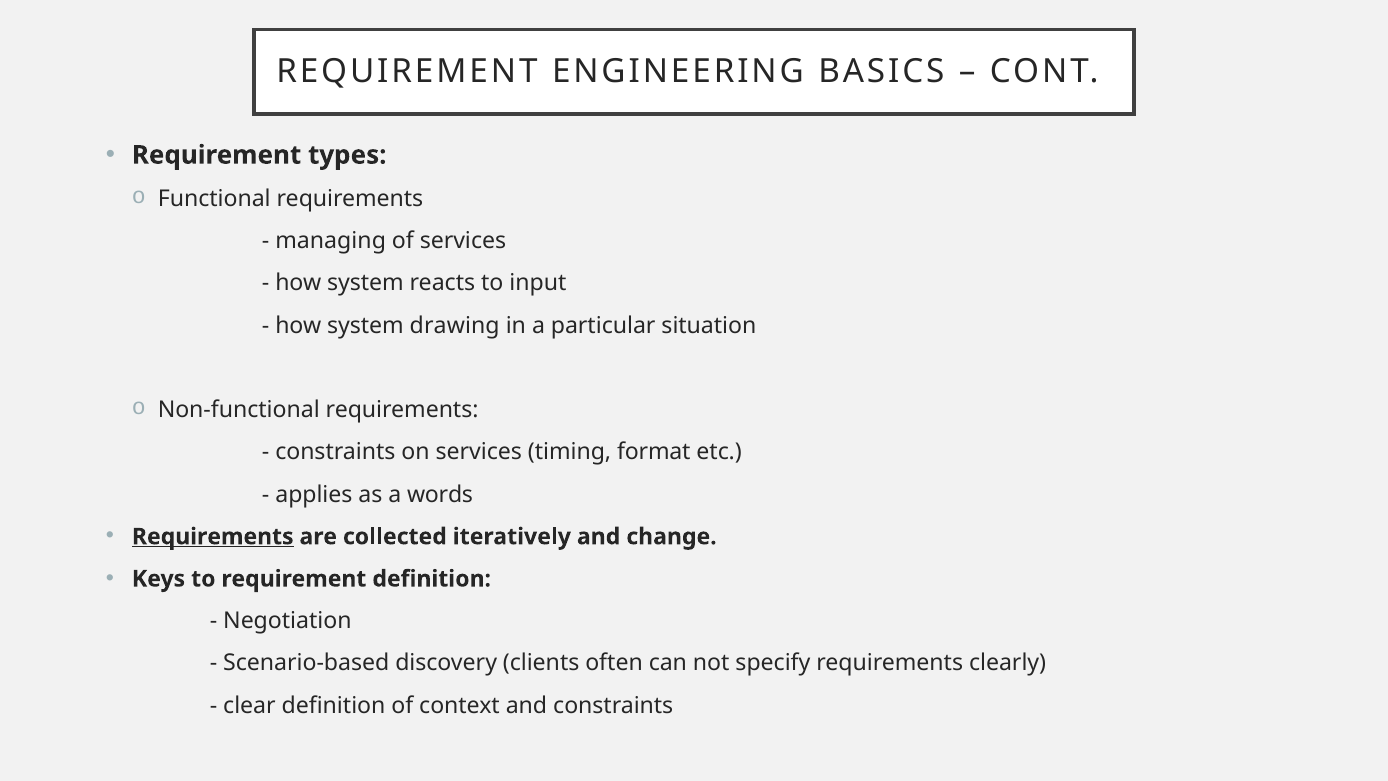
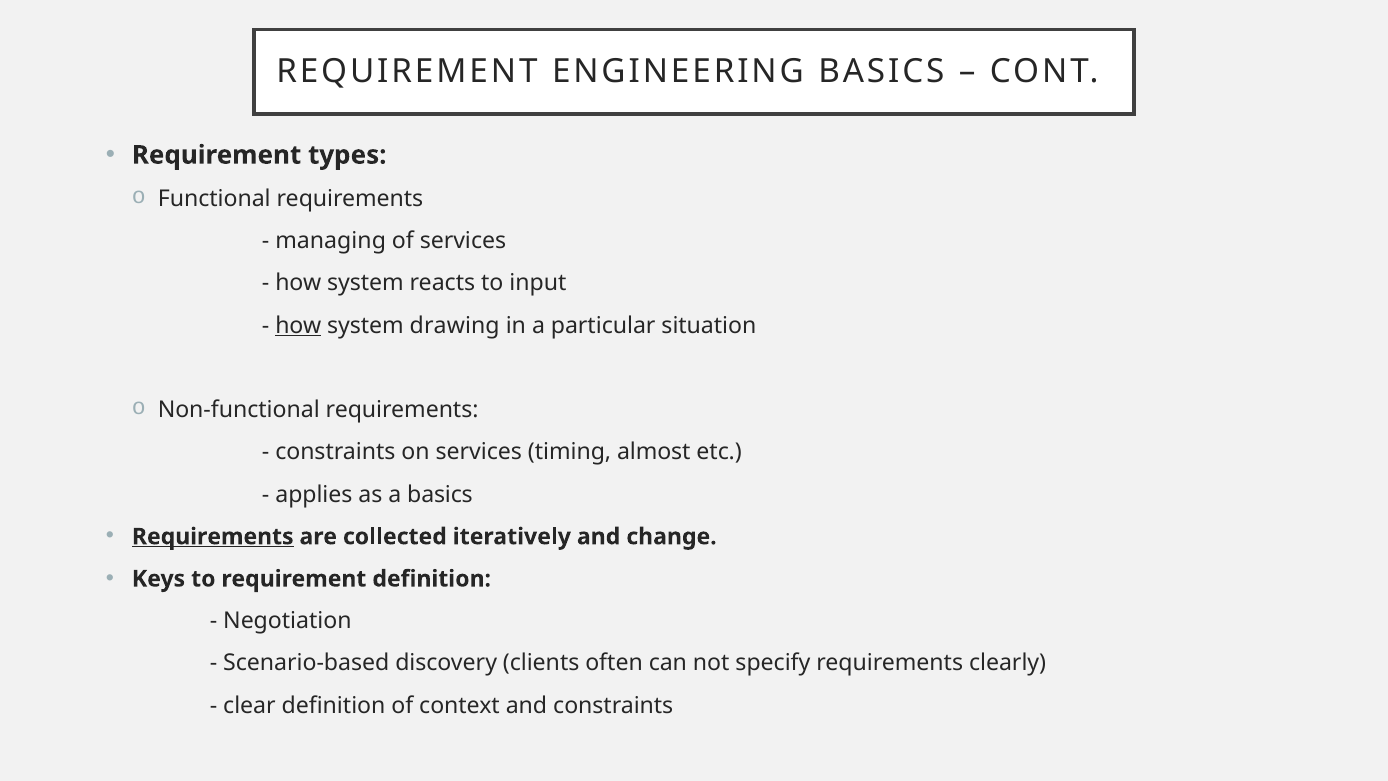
how underline: none -> present (298, 325)
format: format -> almost (654, 452)
a words: words -> basics (440, 494)
